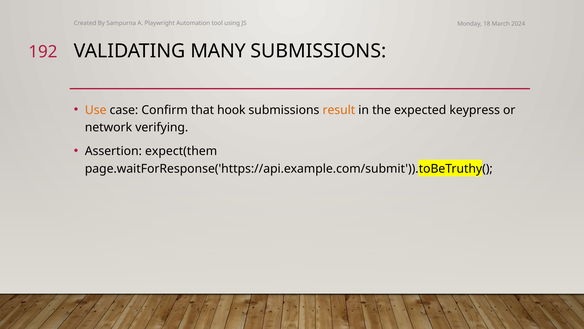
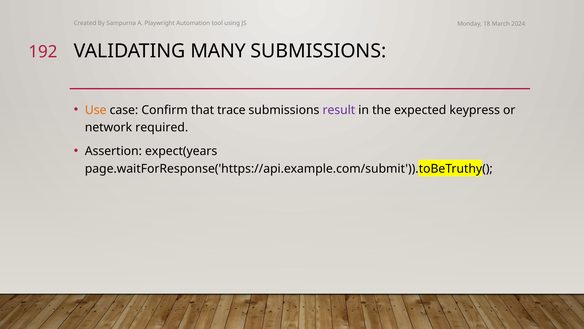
hook: hook -> trace (231, 110)
result colour: orange -> purple (339, 110)
verifying: verifying -> required (162, 127)
expect(them: expect(them -> expect(years (181, 151)
